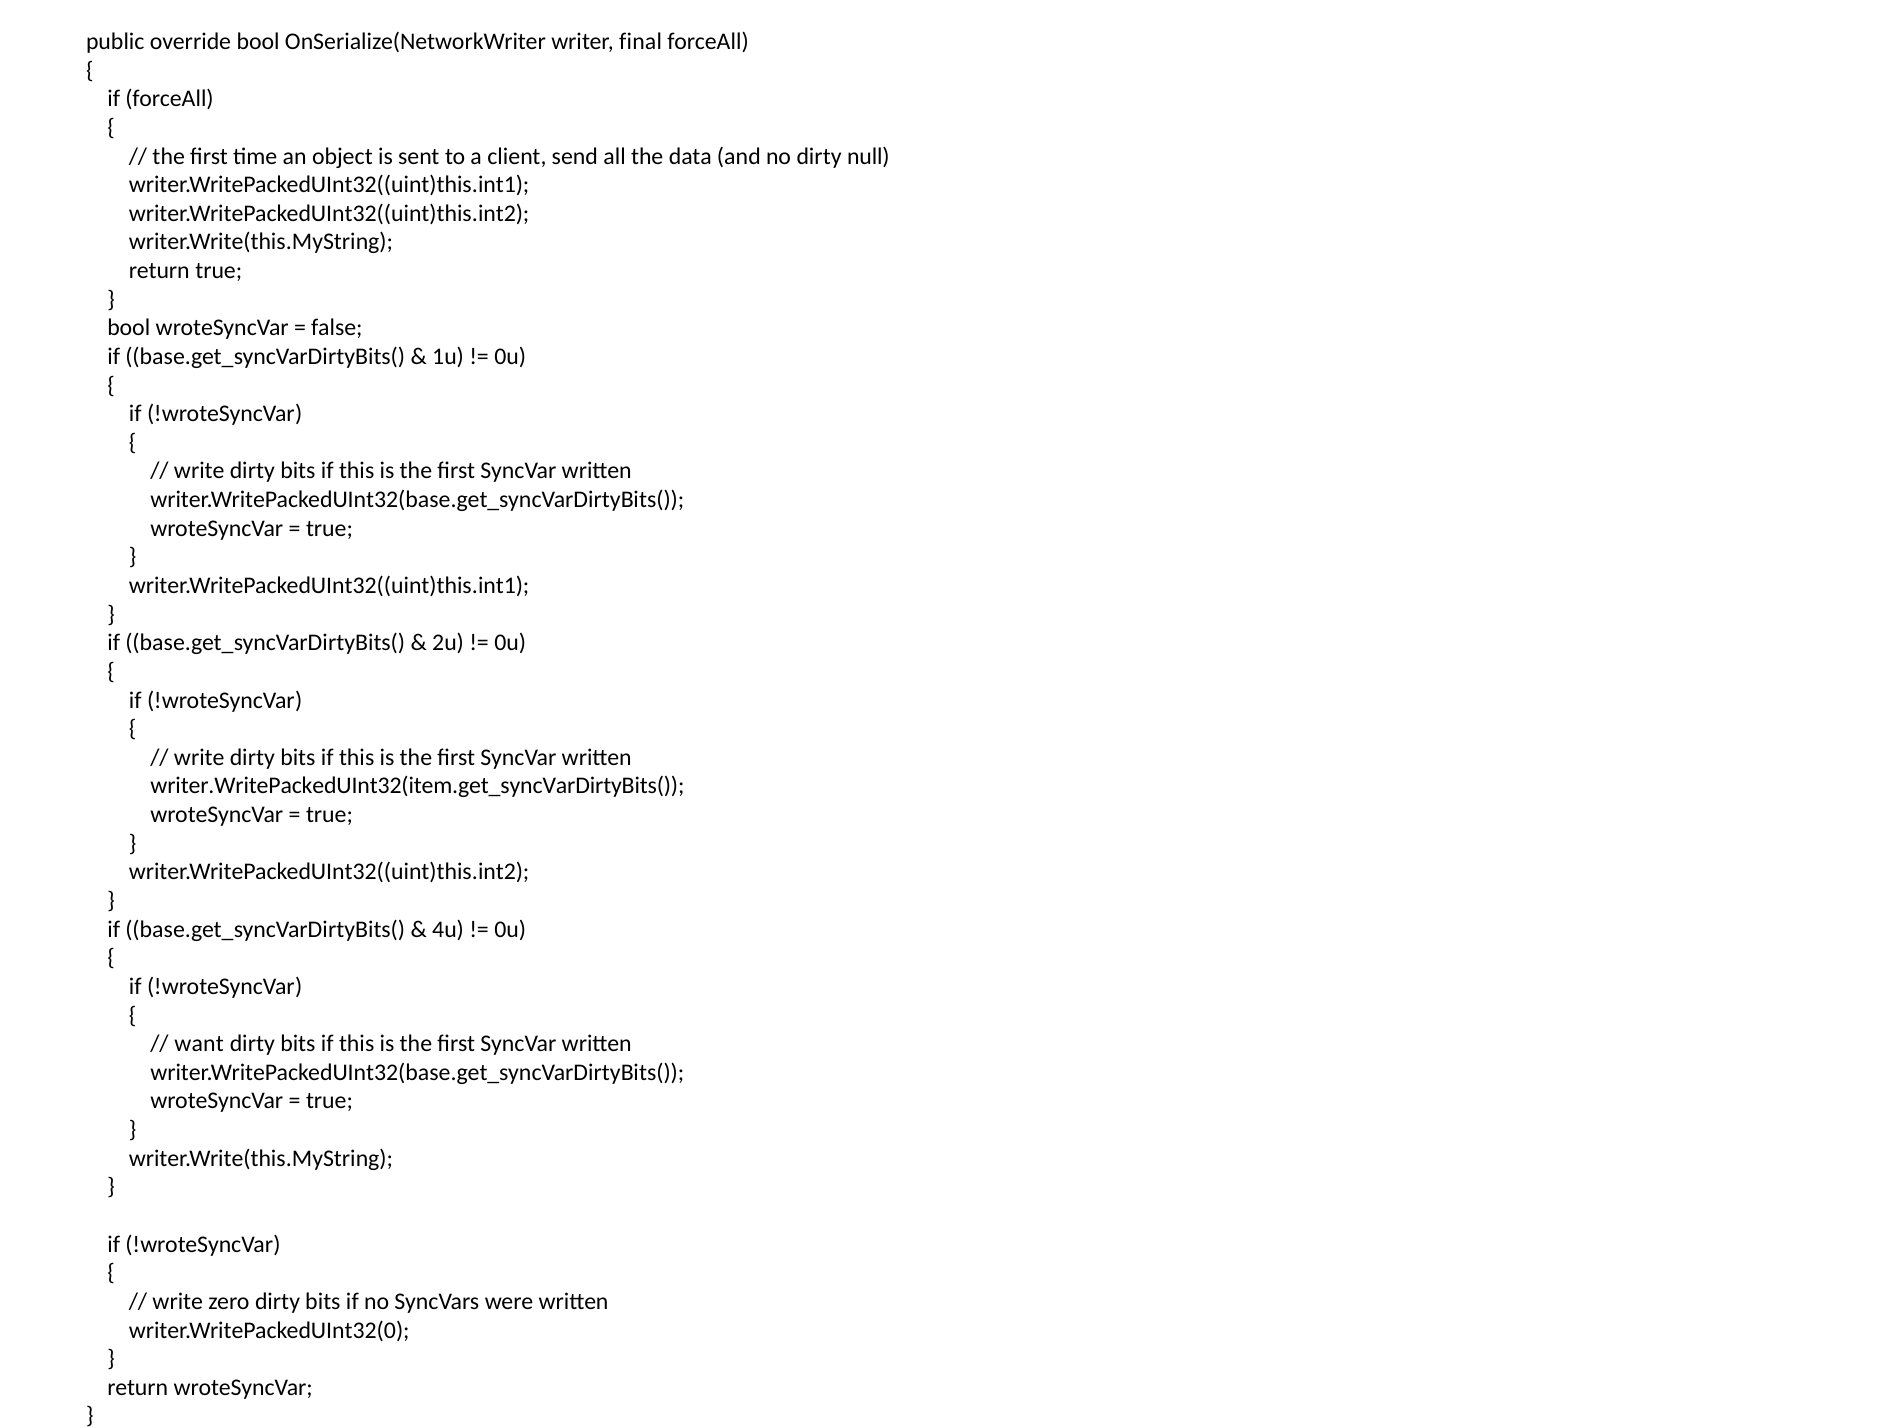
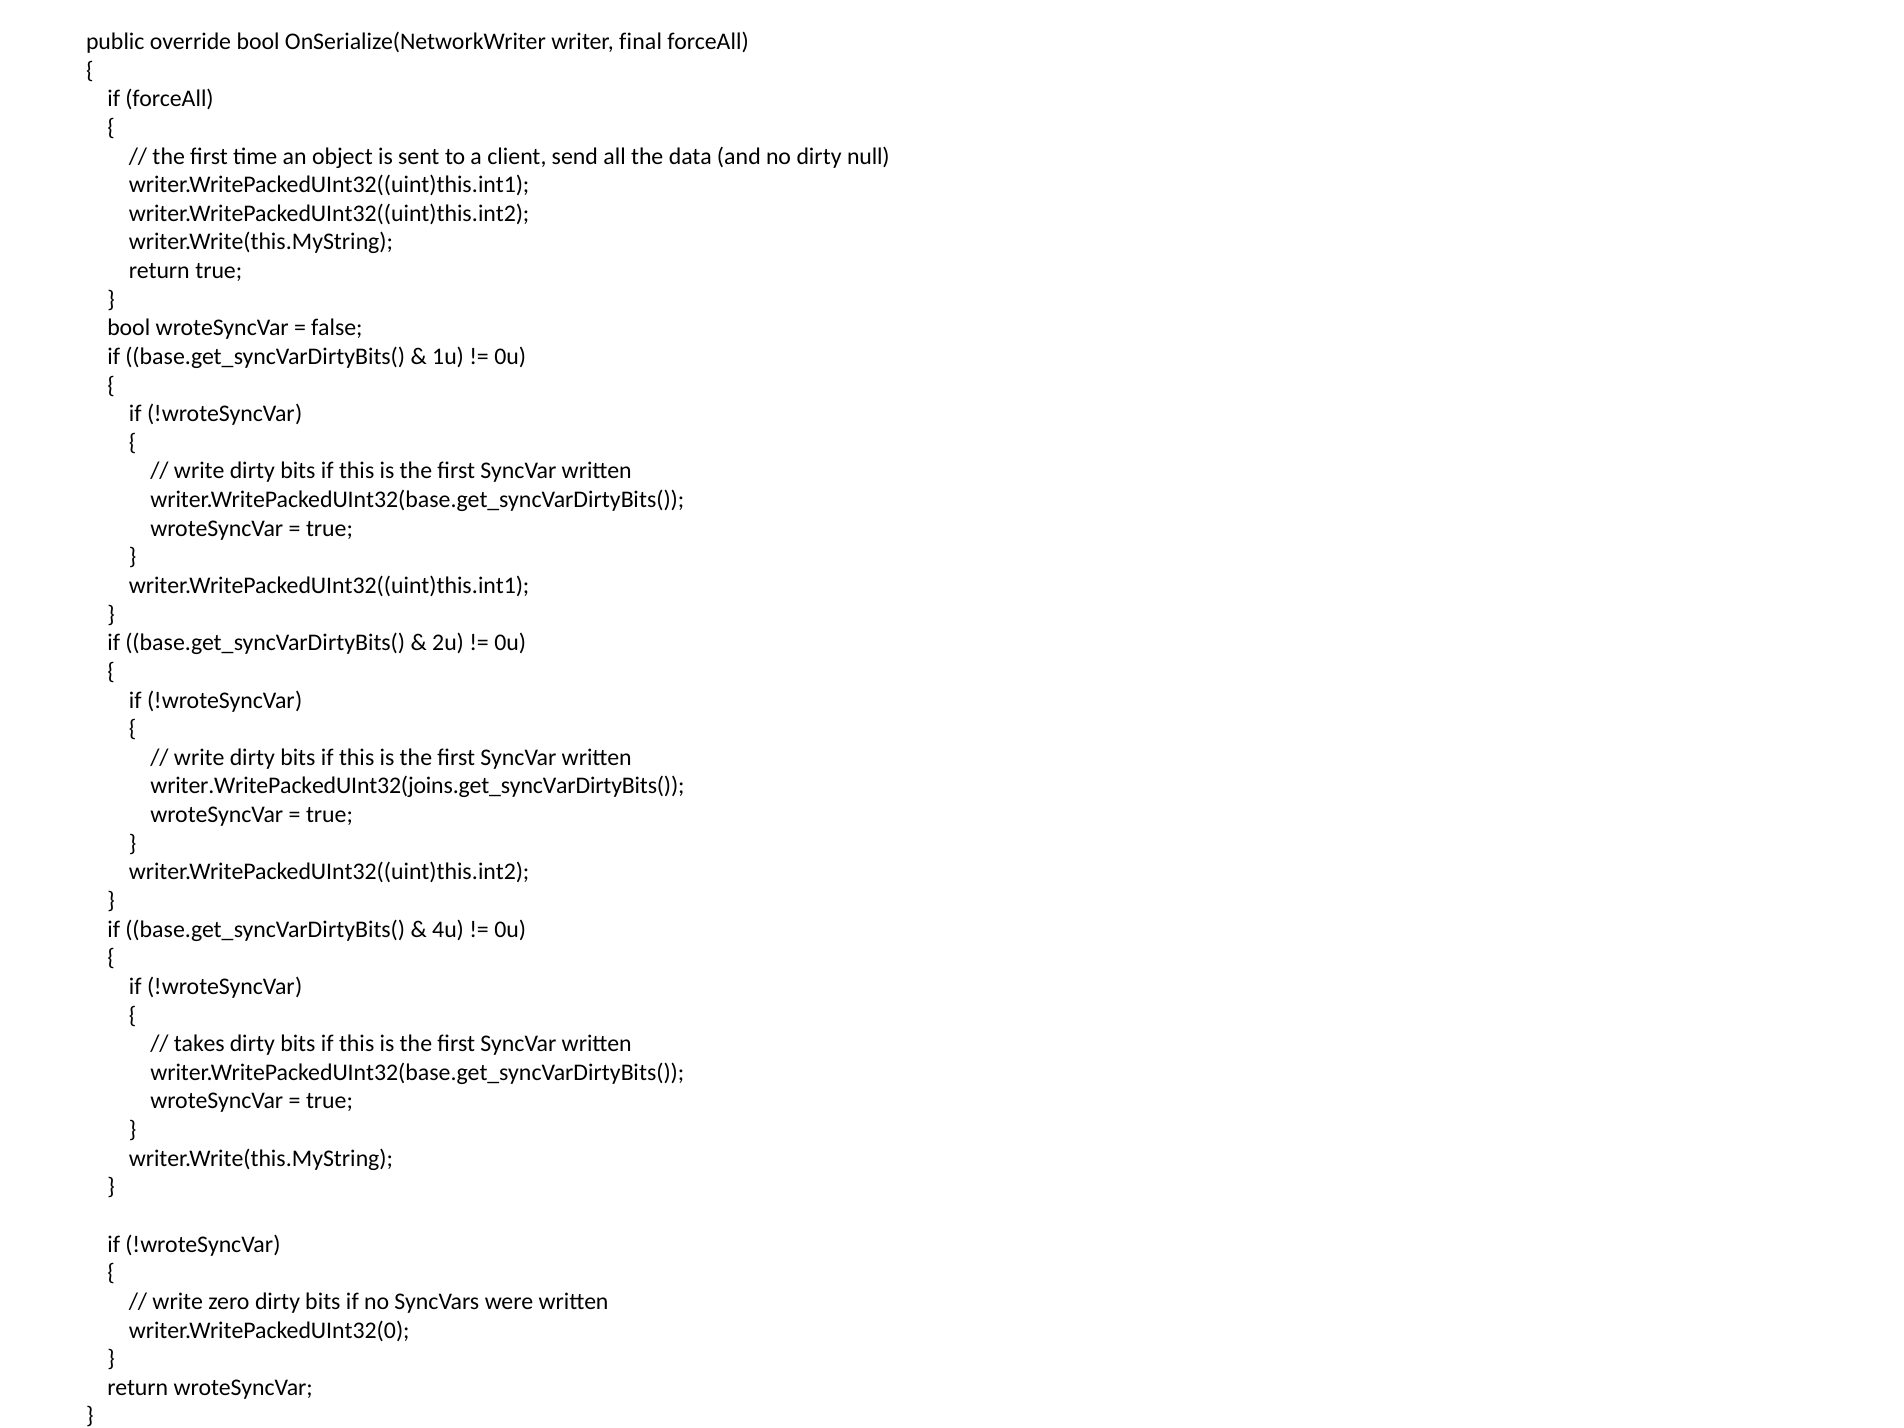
writer.WritePackedUInt32(item.get_syncVarDirtyBits(: writer.WritePackedUInt32(item.get_syncVarDirtyBits( -> writer.WritePackedUInt32(joins.get_syncVarDirtyBits( (417, 786)
want: want -> takes (199, 1044)
